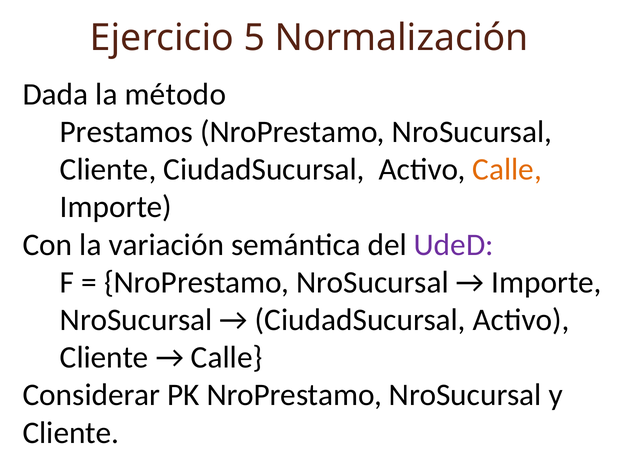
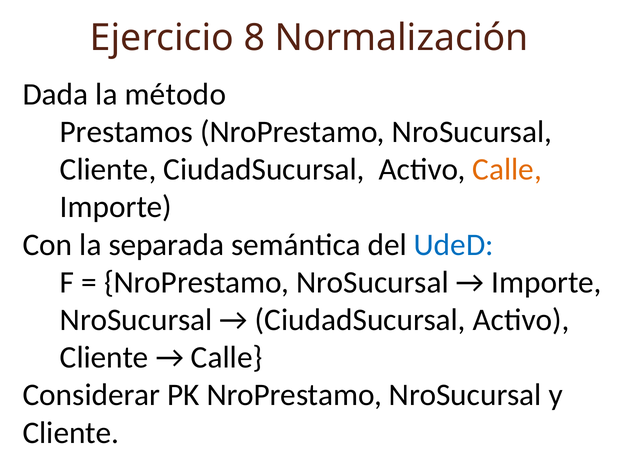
5: 5 -> 8 (254, 38)
variación: variación -> separada (166, 245)
UdeD colour: purple -> blue (454, 245)
